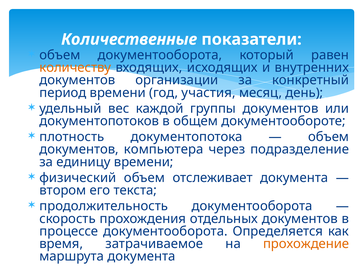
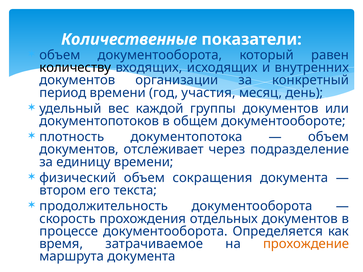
количеству colour: orange -> black (75, 68)
компьютера: компьютера -> отслеживает (164, 150)
отслеживает: отслеживает -> сокращения (212, 178)
